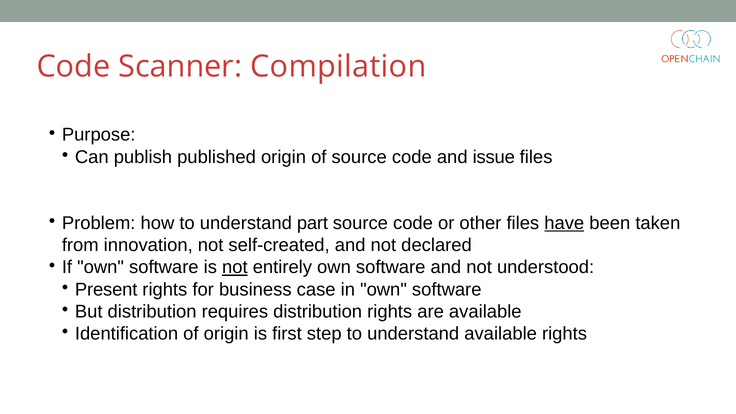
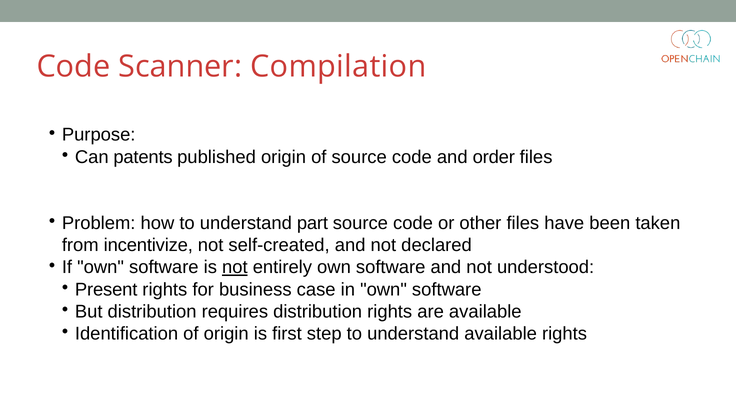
publish: publish -> patents (143, 157)
issue: issue -> order (494, 157)
have underline: present -> none (564, 223)
innovation: innovation -> incentivize (148, 245)
